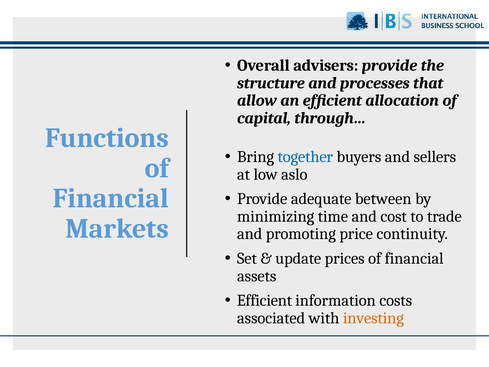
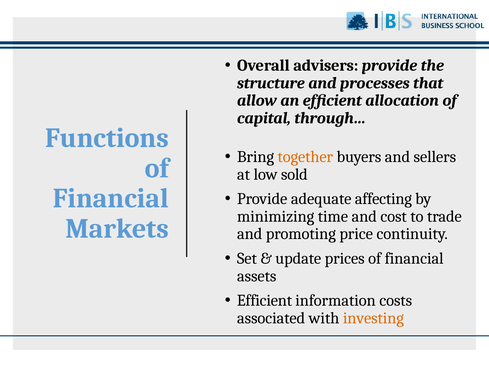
together colour: blue -> orange (305, 157)
aslo: aslo -> sold (294, 174)
between: between -> affecting (383, 199)
